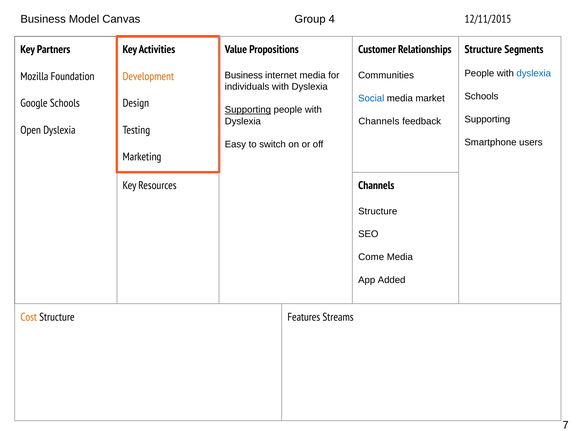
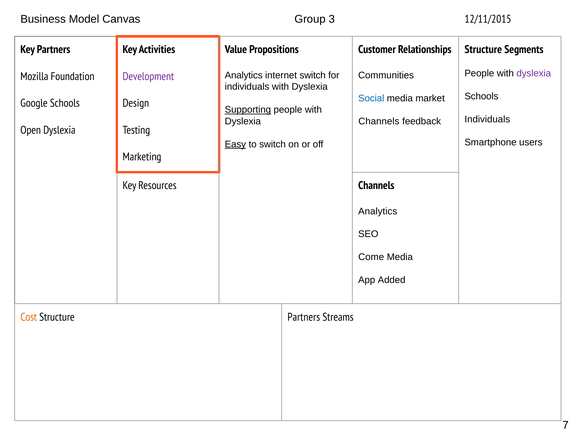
4: 4 -> 3 (332, 19)
dyslexia colour: blue -> purple (534, 73)
Business: Business -> Analytics (244, 75)
internet media: media -> switch (313, 75)
Development colour: orange -> purple (148, 76)
Supporting: Supporting -> Individuals (487, 119)
Easy underline: none -> present (235, 144)
Structure: Structure -> Analytics (378, 211)
Features: Features -> Partners (304, 317)
